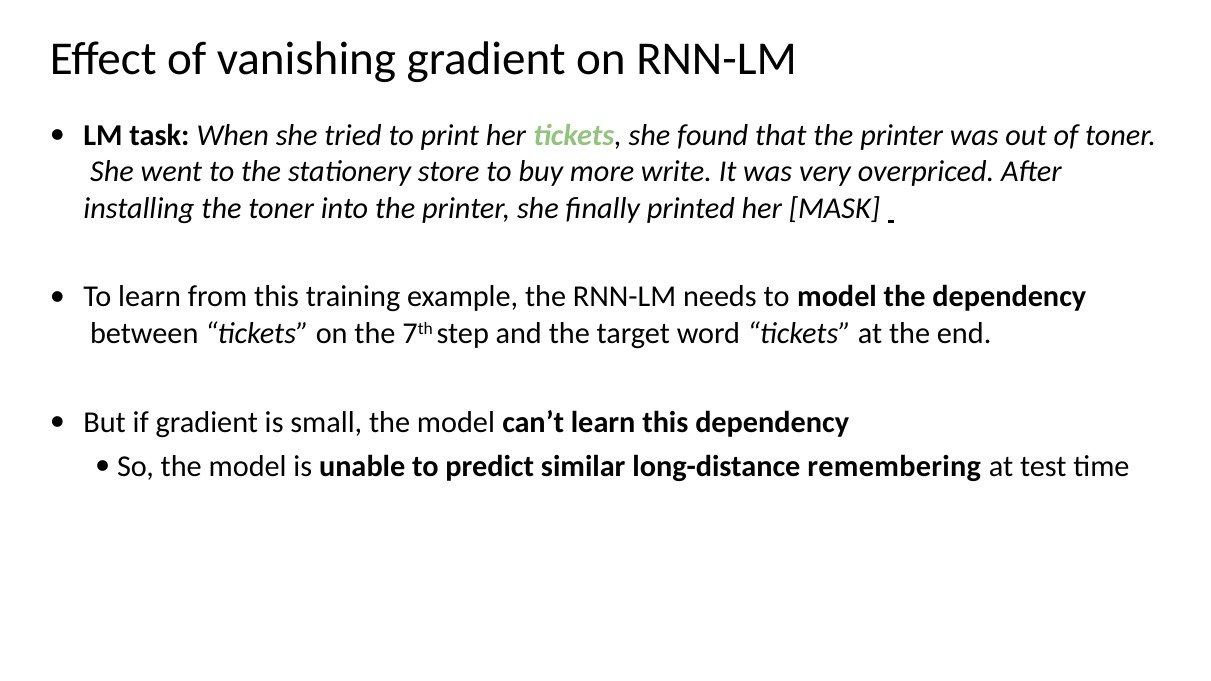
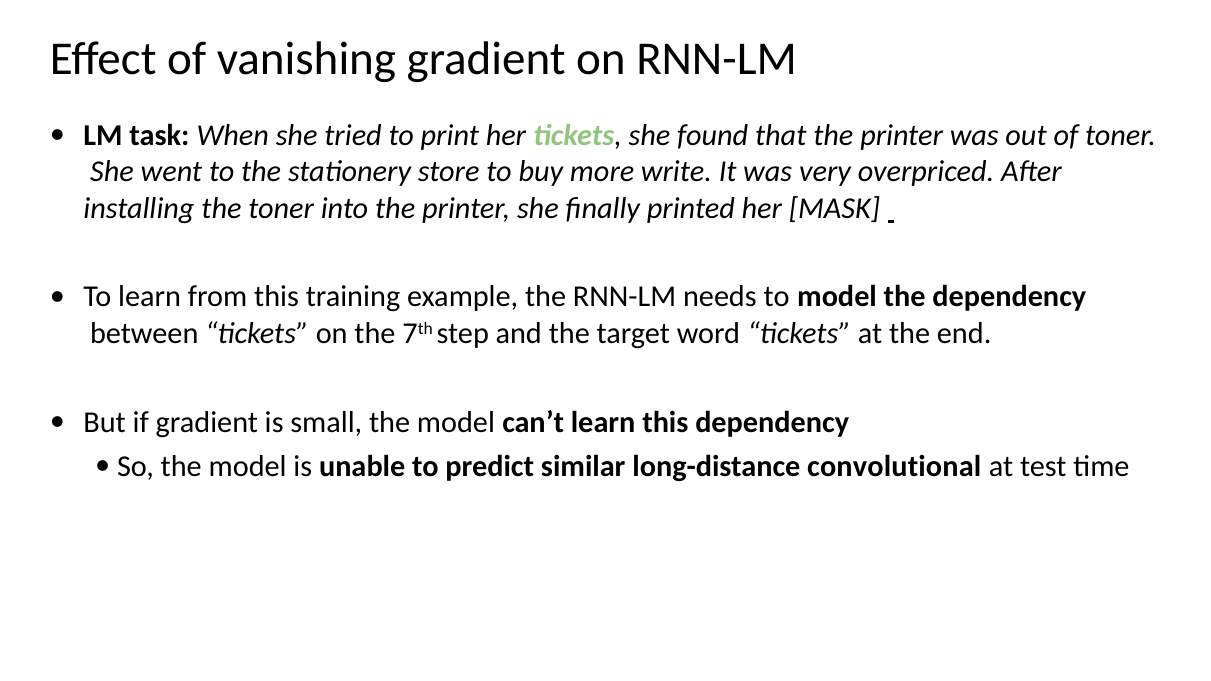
remembering: remembering -> convolutional (894, 467)
